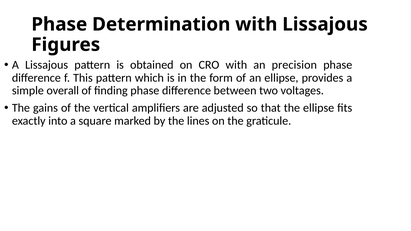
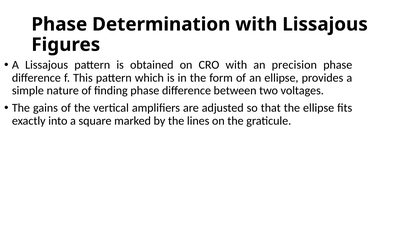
overall: overall -> nature (63, 91)
